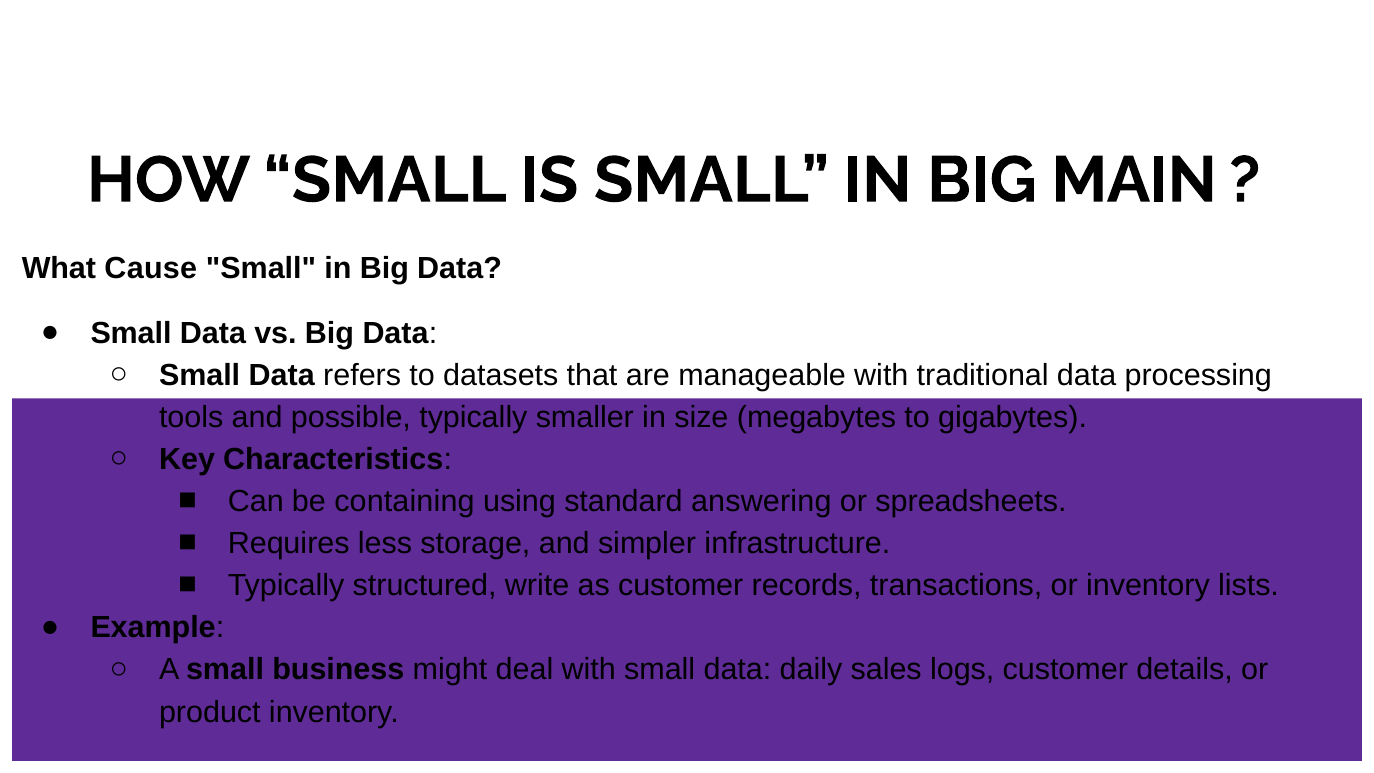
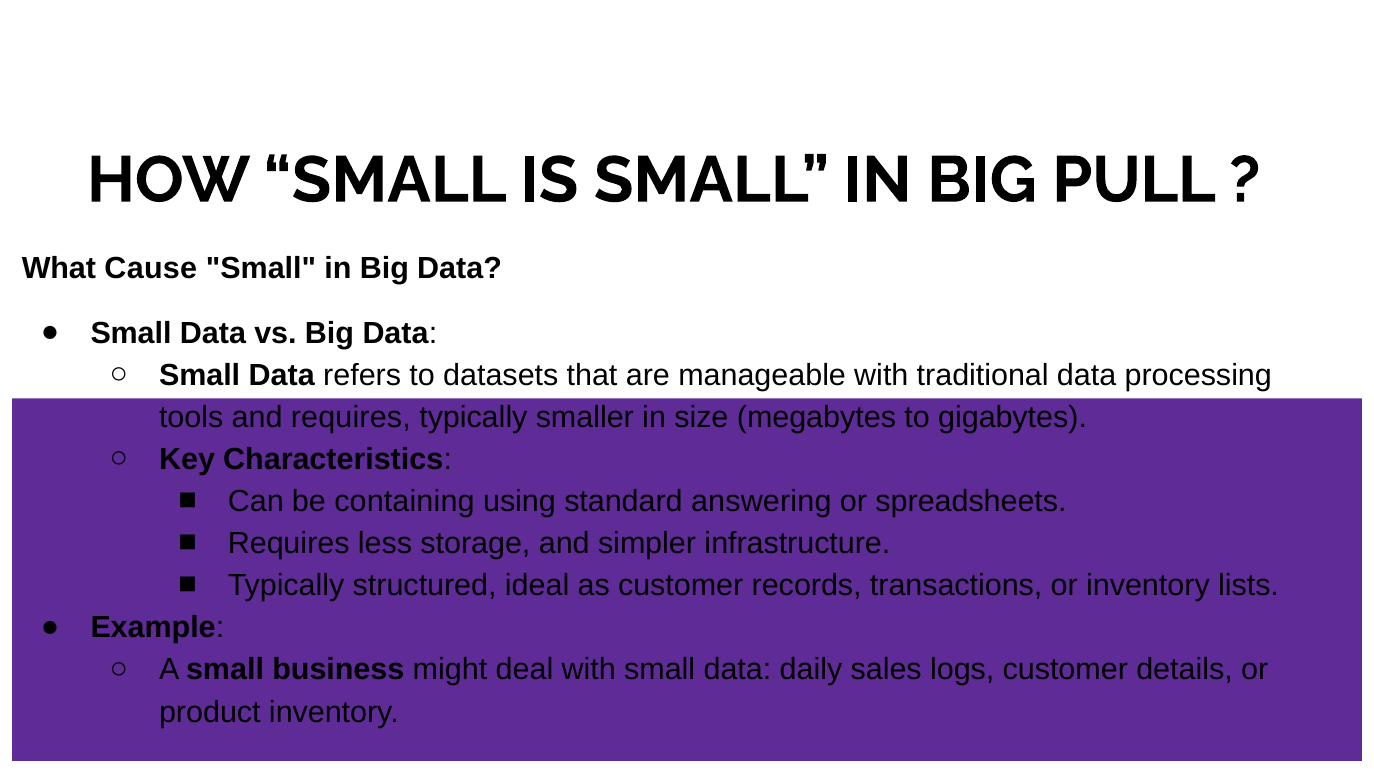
MAIN: MAIN -> PULL (1134, 180)
and possible: possible -> requires (351, 417)
write: write -> ideal (537, 586)
